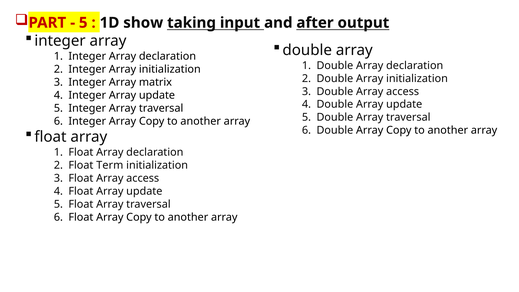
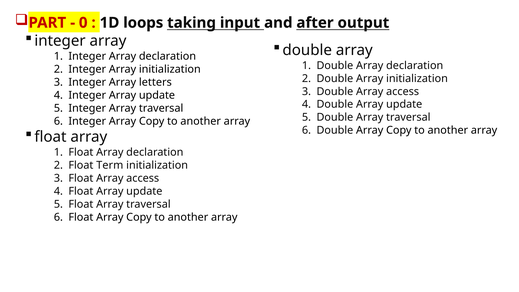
5: 5 -> 0 (83, 23)
show: show -> loops (143, 23)
matrix: matrix -> letters (155, 82)
